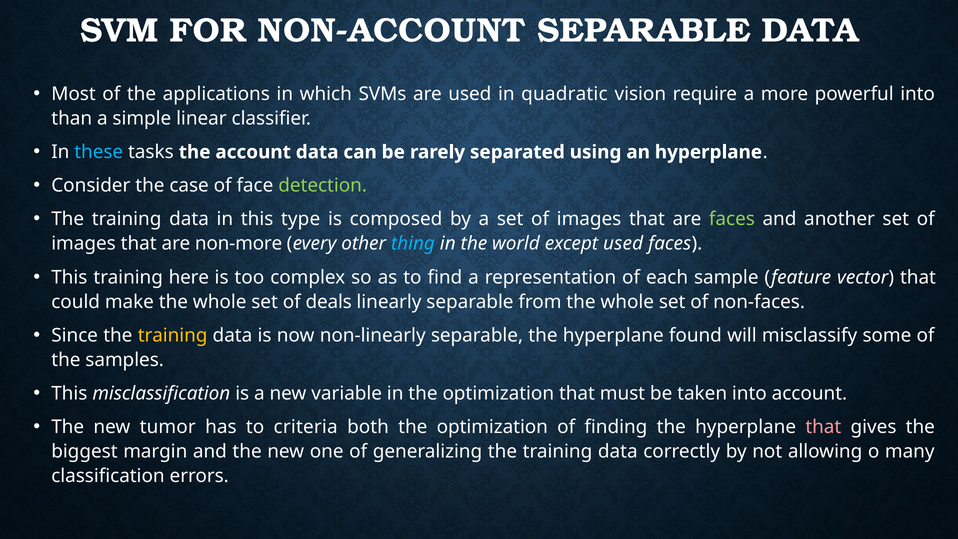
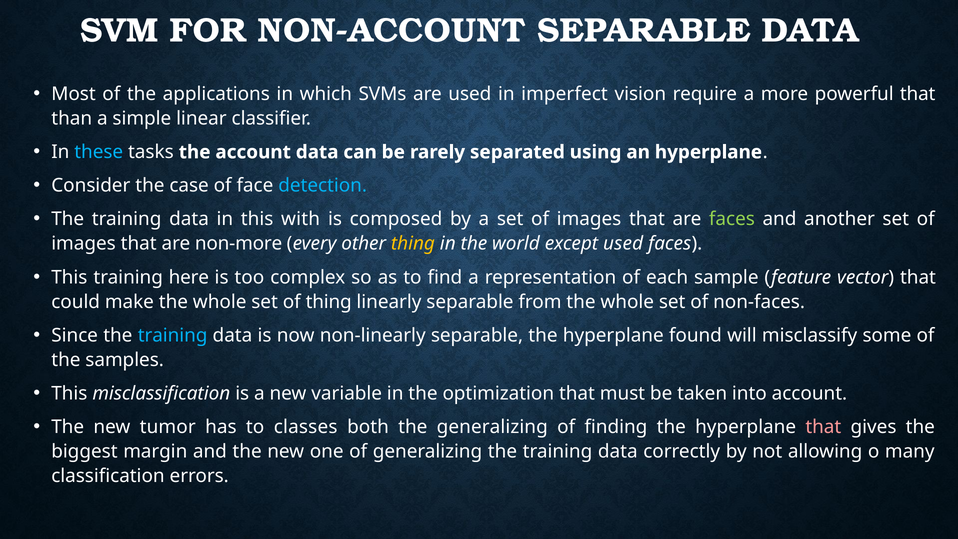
quadratic: quadratic -> imperfect (564, 94)
powerful into: into -> that (918, 94)
detection colour: light green -> light blue (323, 186)
type: type -> with (301, 219)
thing colour: light blue -> yellow (413, 244)
of deals: deals -> thing (329, 302)
training colour: yellow -> light blue (173, 335)
criteria: criteria -> classes (306, 427)
both the optimization: optimization -> generalizing (492, 427)
